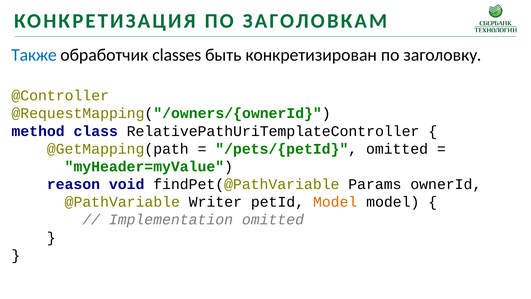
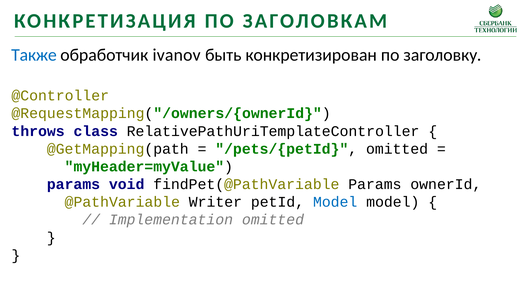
classes: classes -> ivanov (177, 55)
method: method -> throws (38, 131)
reason: reason -> params (73, 184)
Model colour: orange -> blue (335, 202)
